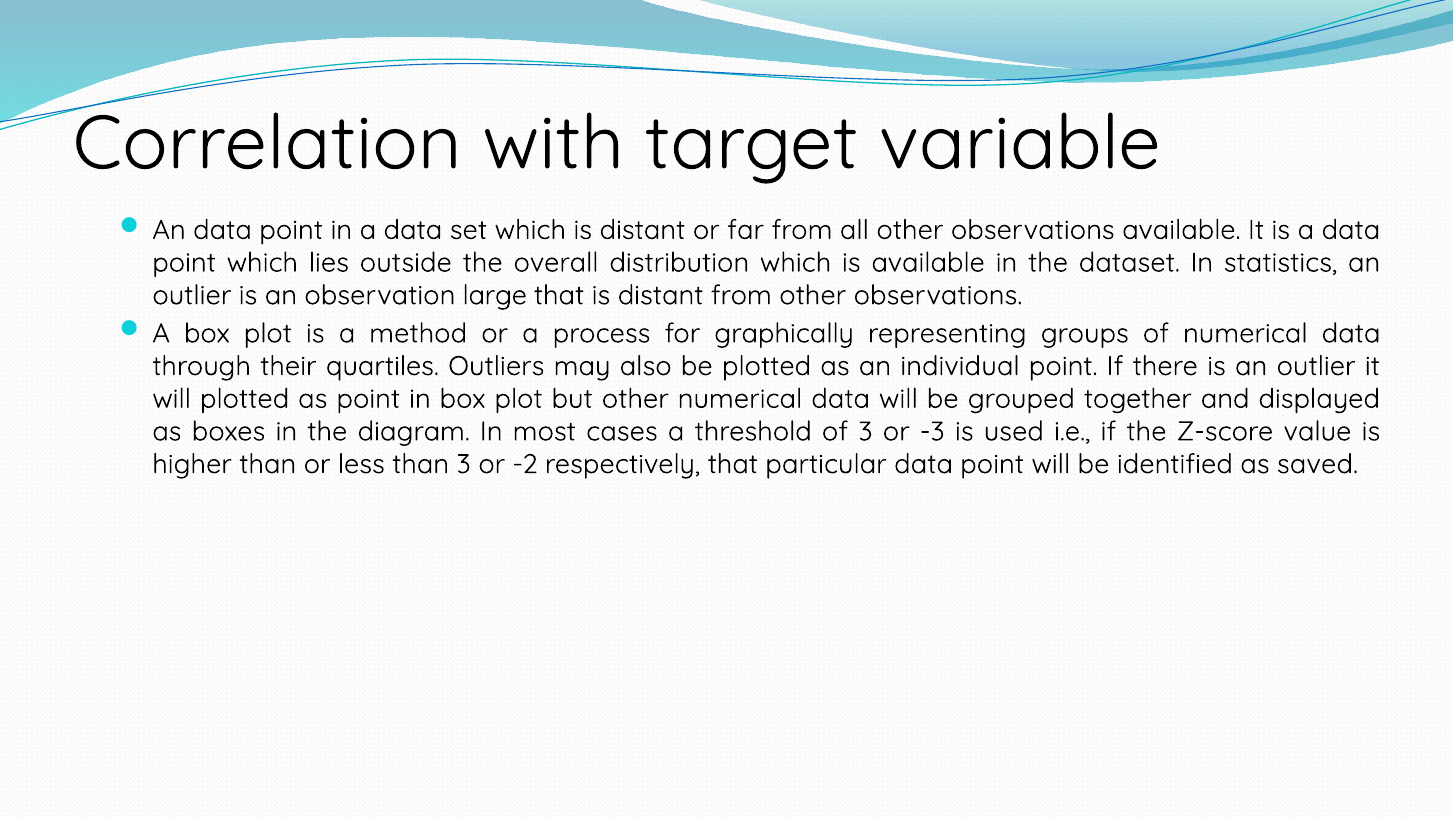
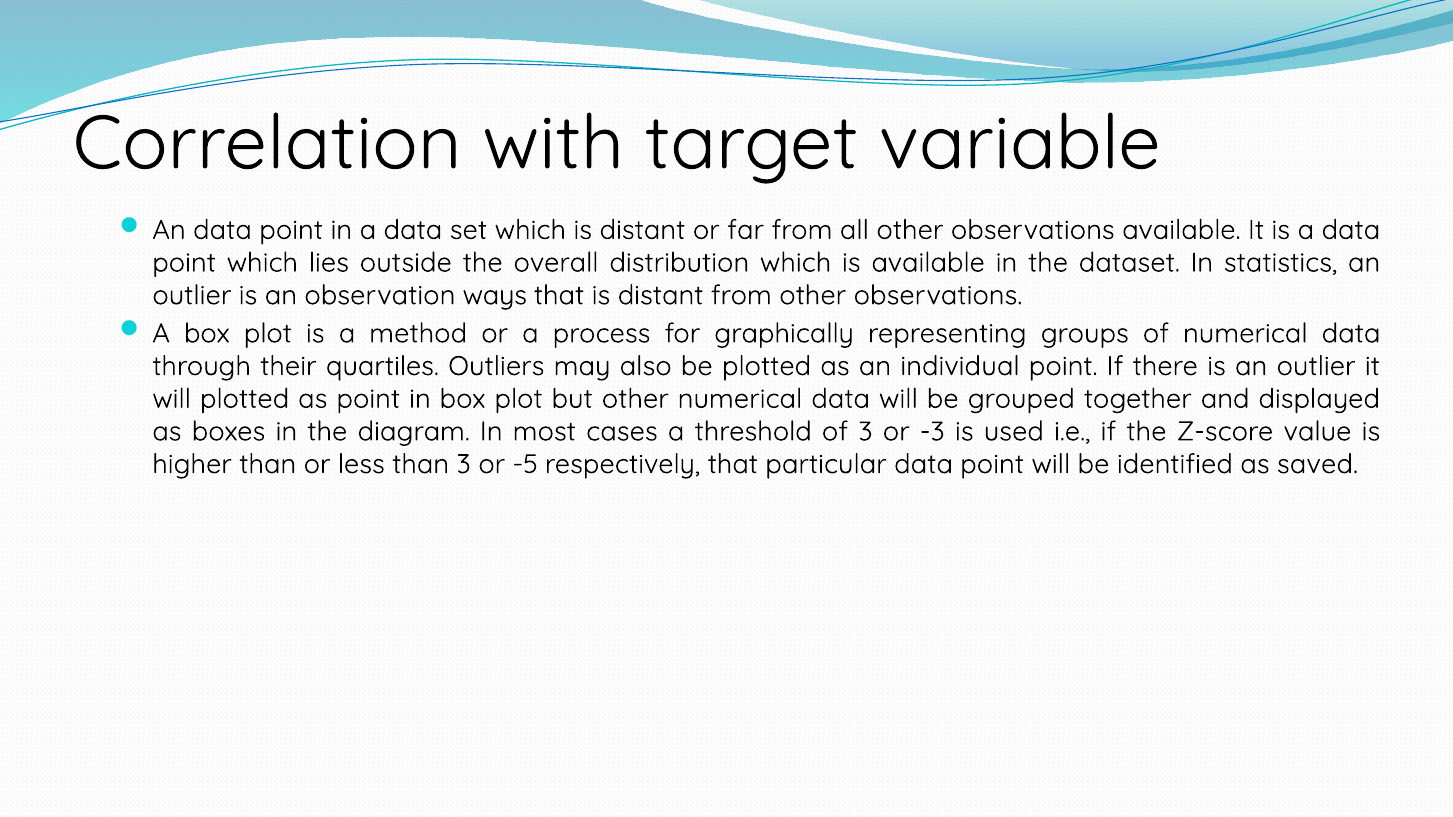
large: large -> ways (495, 295)
-2: -2 -> -5 (525, 464)
